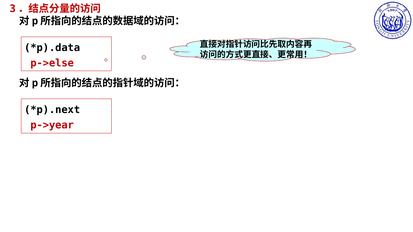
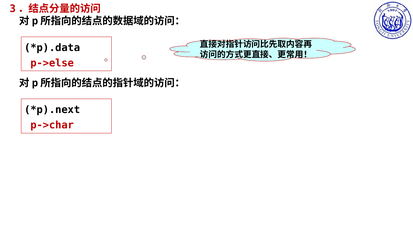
p->year: p->year -> p->char (52, 125)
